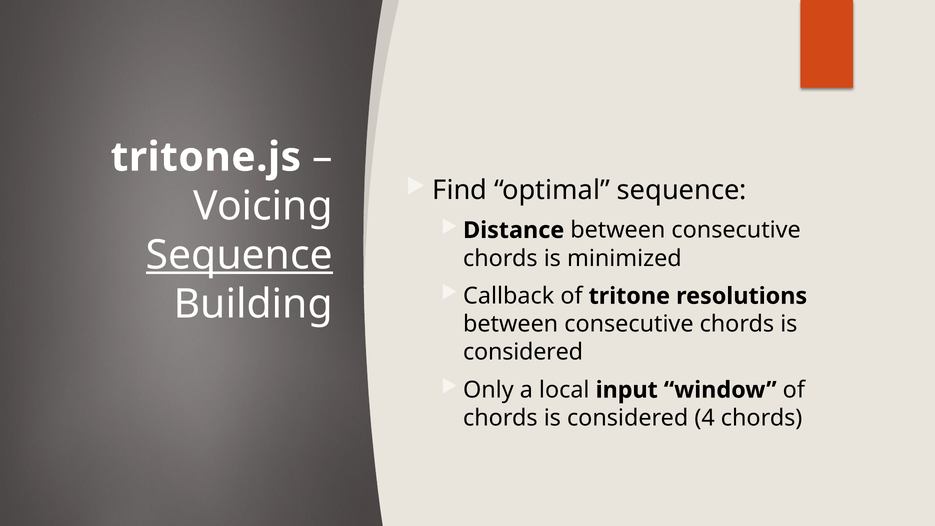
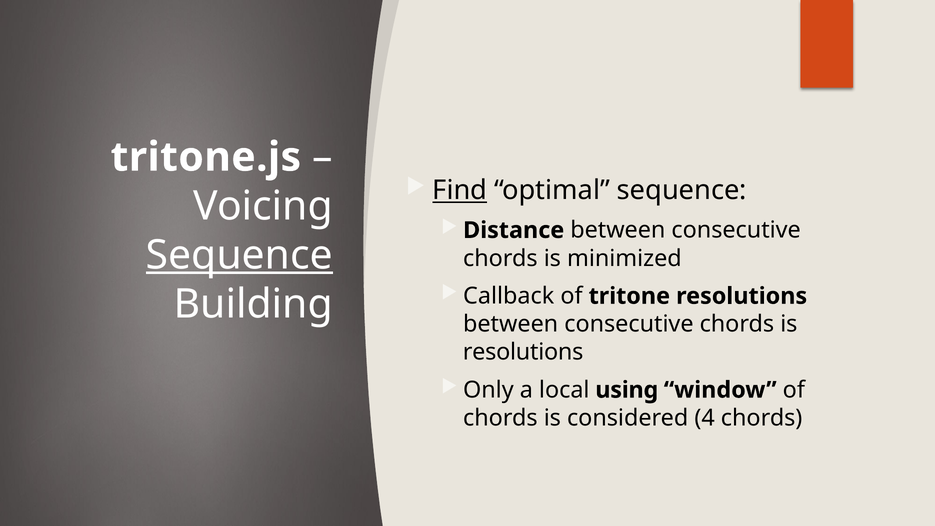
Find underline: none -> present (460, 190)
considered: considered -> resolutions (523, 352)
input: input -> using (627, 390)
